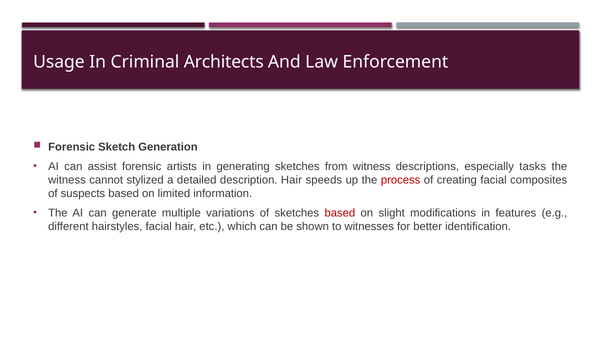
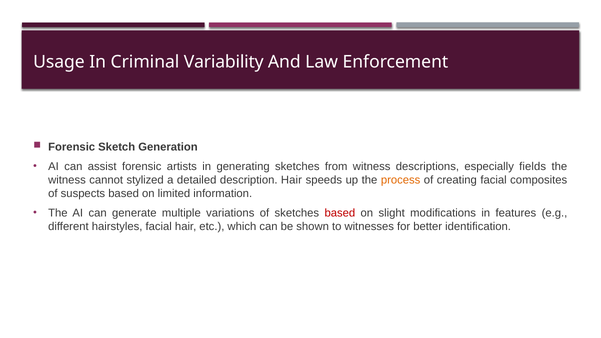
Architects: Architects -> Variability (224, 62)
tasks: tasks -> fields (533, 166)
process colour: red -> orange (401, 180)
